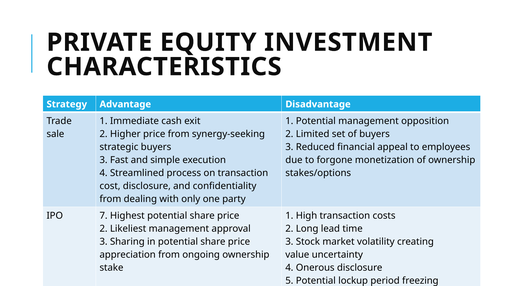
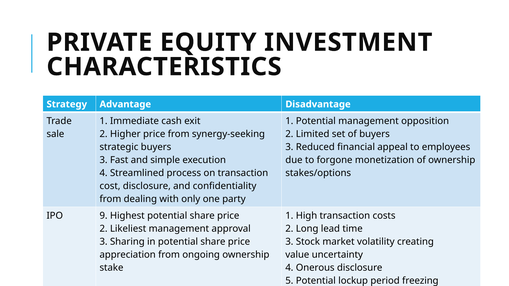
7: 7 -> 9 (104, 216)
